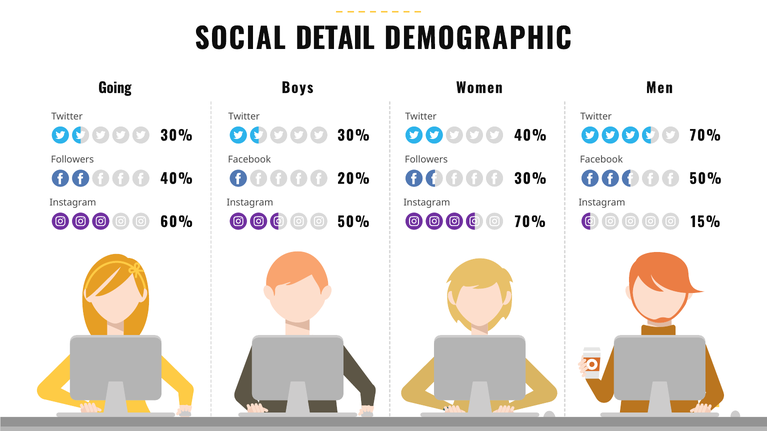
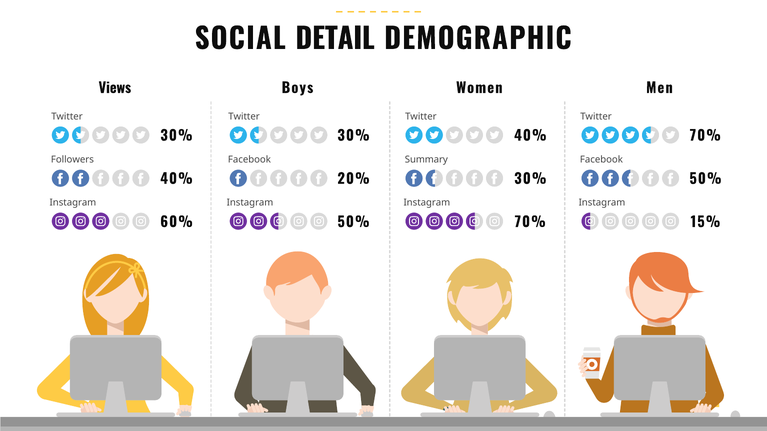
Going: Going -> Views (115, 88)
Followers: Followers -> Summary (426, 160)
